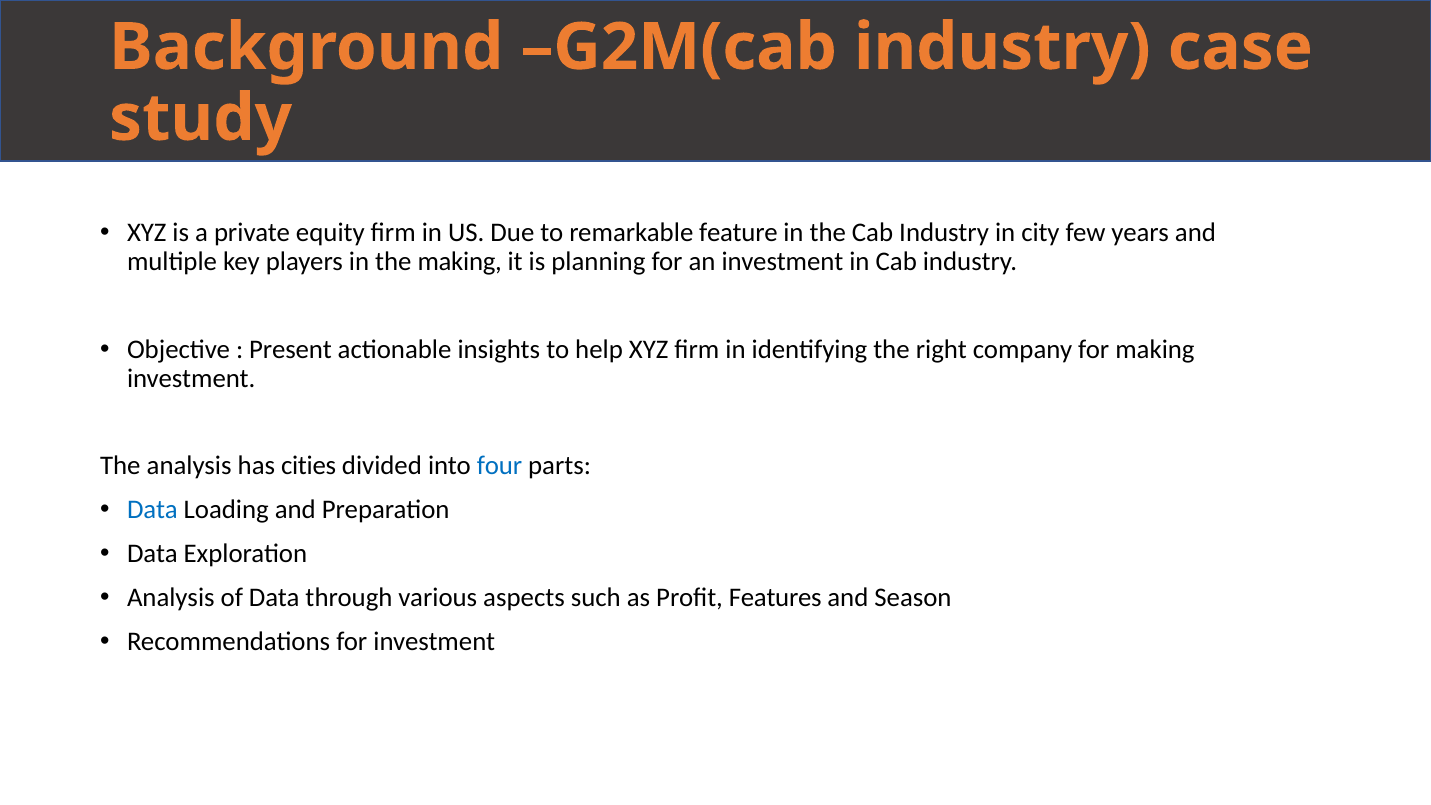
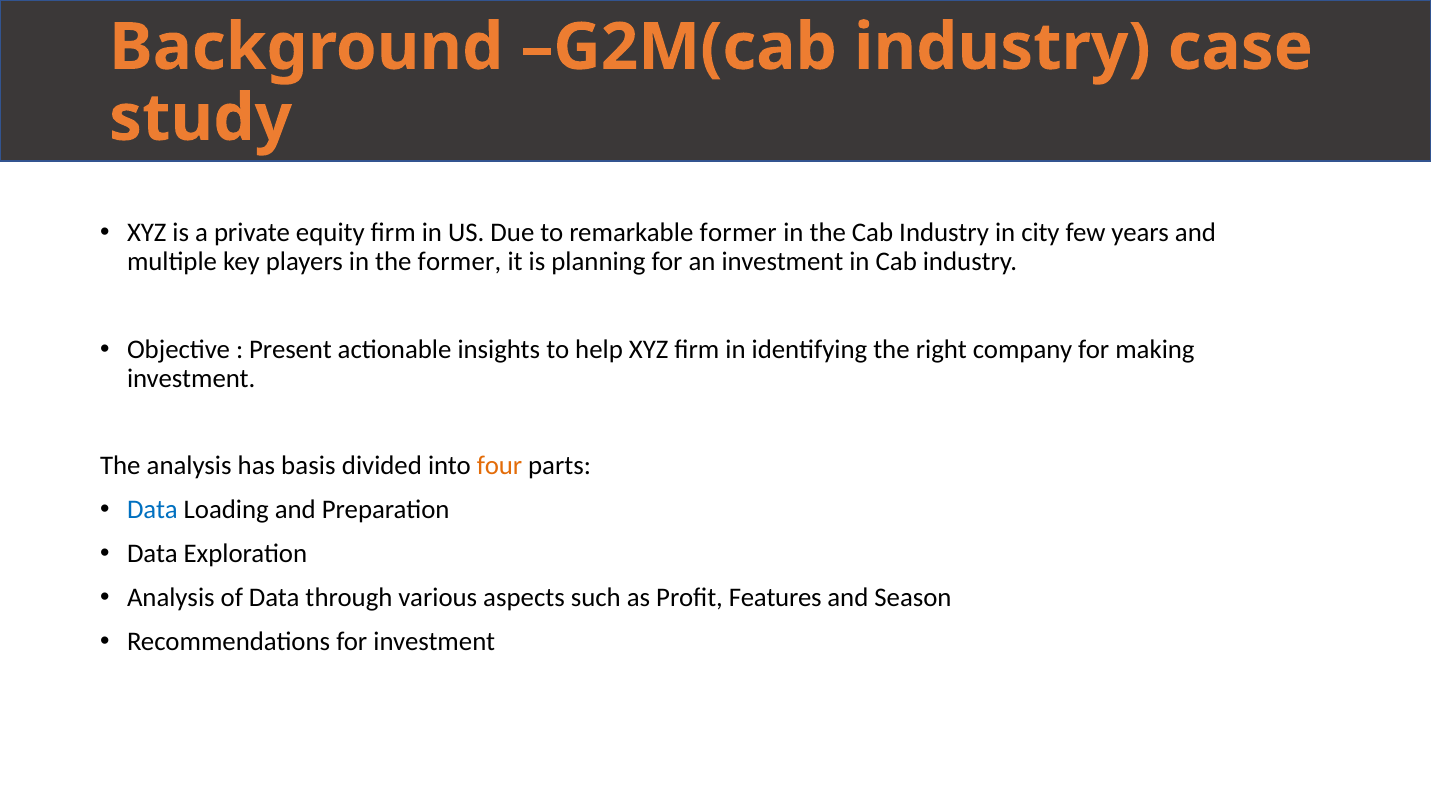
remarkable feature: feature -> former (738, 232)
the making: making -> former (459, 261)
cities: cities -> basis (308, 466)
four colour: blue -> orange (500, 466)
